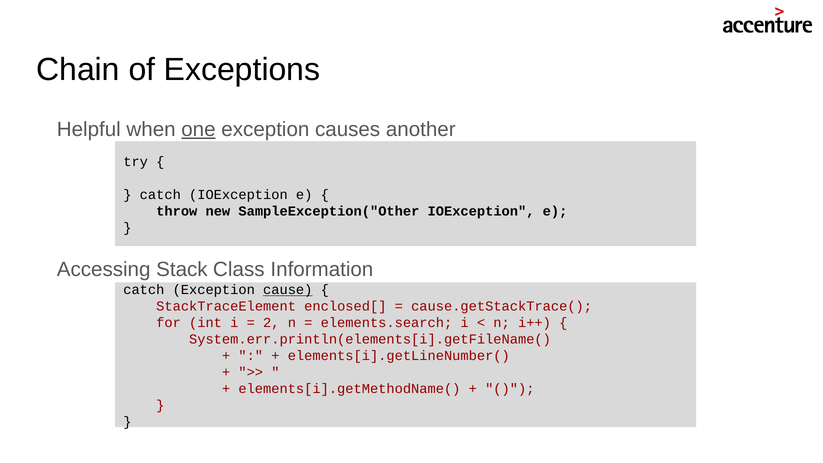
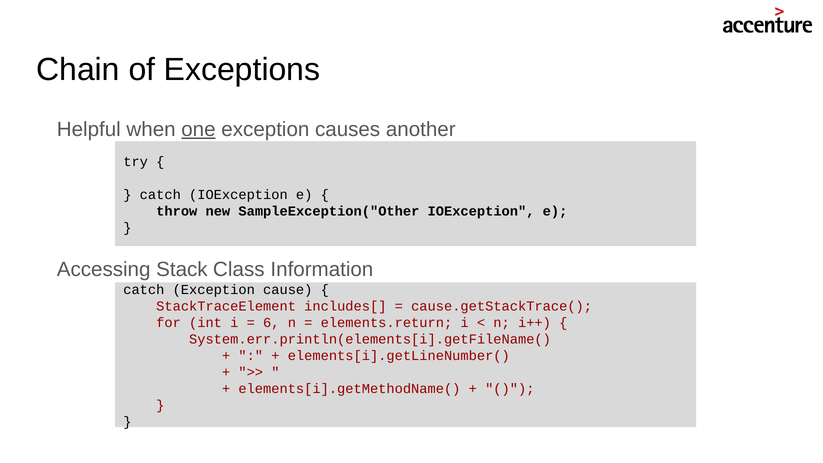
cause underline: present -> none (288, 290)
enclosed[: enclosed[ -> includes[ (345, 306)
2: 2 -> 6 (271, 323)
elements.search: elements.search -> elements.return (386, 323)
